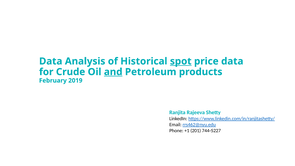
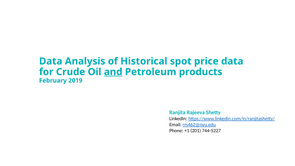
spot underline: present -> none (181, 61)
